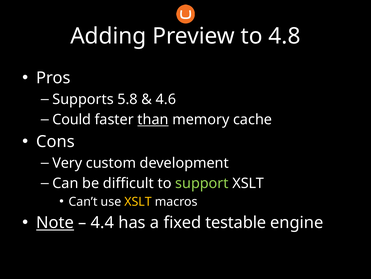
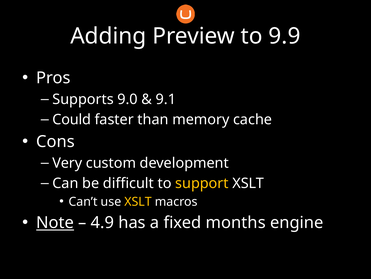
4.8: 4.8 -> 9.9 (284, 36)
5.8: 5.8 -> 9.0 (128, 99)
4.6: 4.6 -> 9.1 (166, 99)
than underline: present -> none (153, 119)
support colour: light green -> yellow (202, 183)
4.4: 4.4 -> 4.9 (102, 222)
testable: testable -> months (236, 222)
